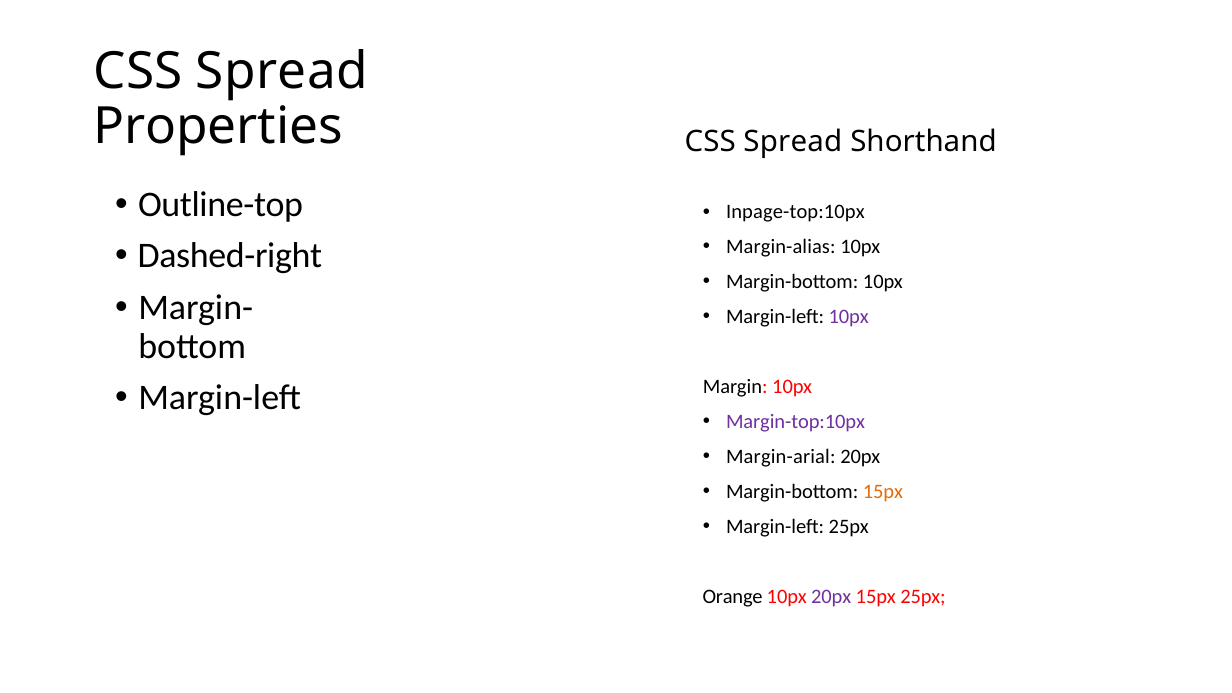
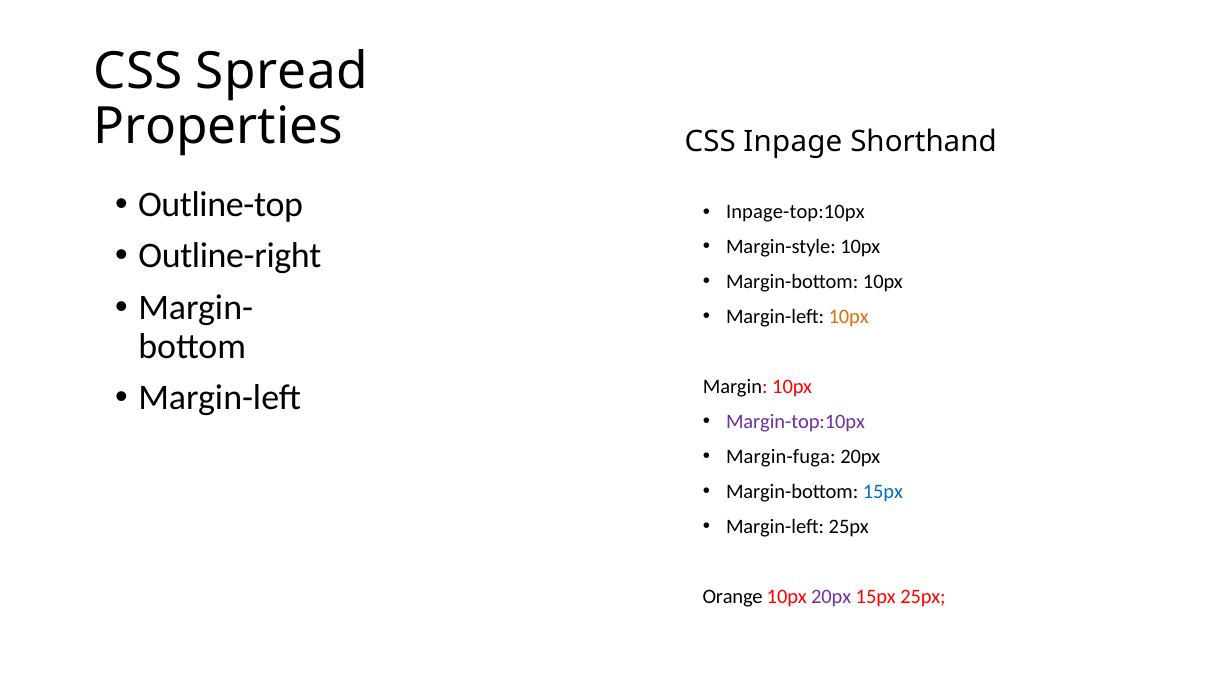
Spread: Spread -> Inpage (793, 141)
Margin-alias: Margin-alias -> Margin-style (781, 247)
Dashed-right: Dashed-right -> Outline-right (230, 256)
10px colour: purple -> orange (849, 317)
Margin-arial: Margin-arial -> Margin-fuga (781, 457)
15px colour: orange -> blue (883, 492)
